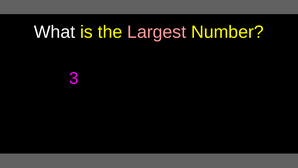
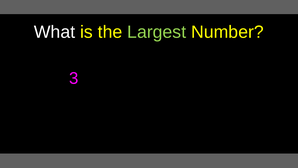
Largest colour: pink -> light green (157, 32)
